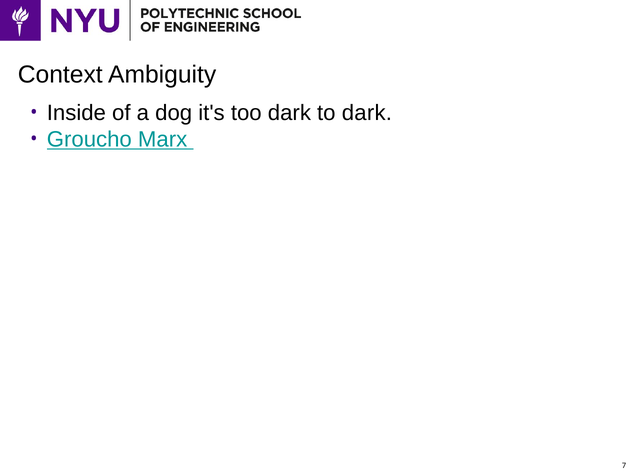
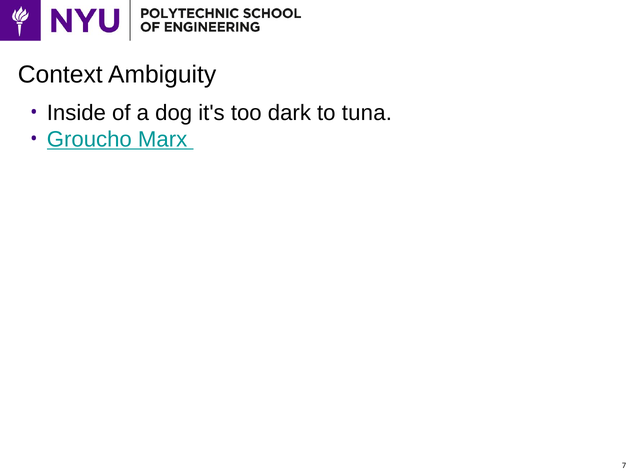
to dark: dark -> tuna (367, 113)
